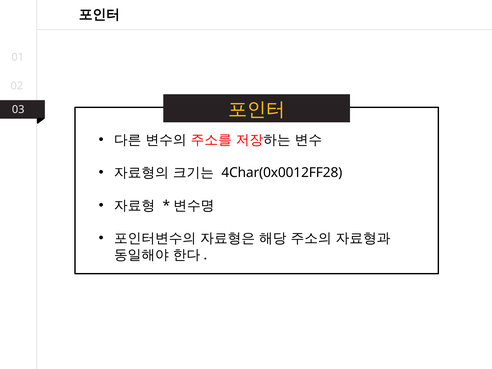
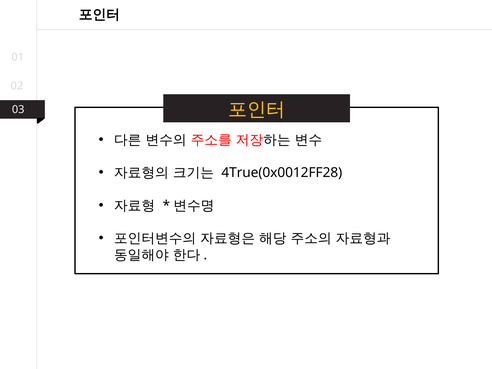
4Char(0x0012FF28: 4Char(0x0012FF28 -> 4True(0x0012FF28 (282, 173)
